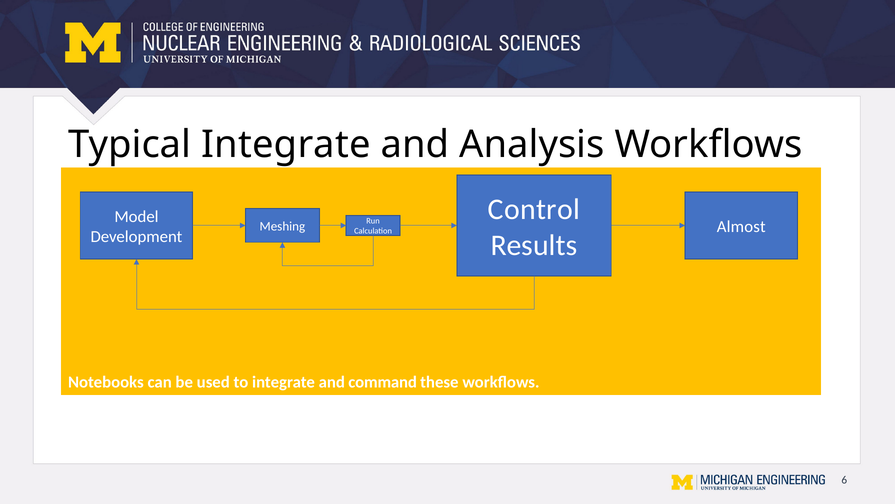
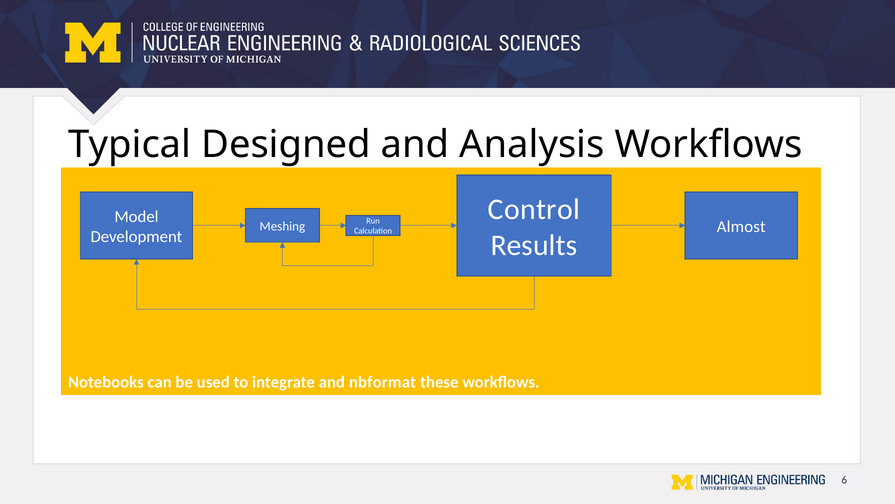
Typical Integrate: Integrate -> Designed (286, 144)
command: command -> nbformat (382, 382)
